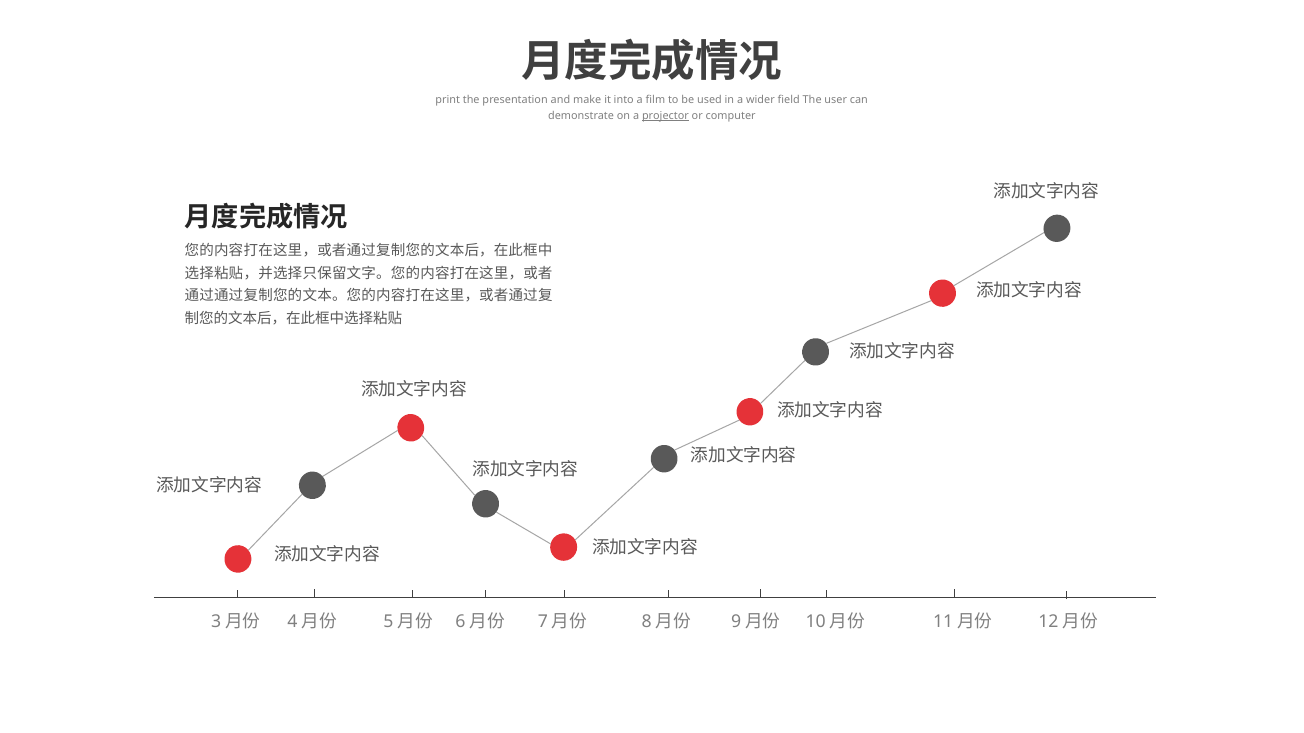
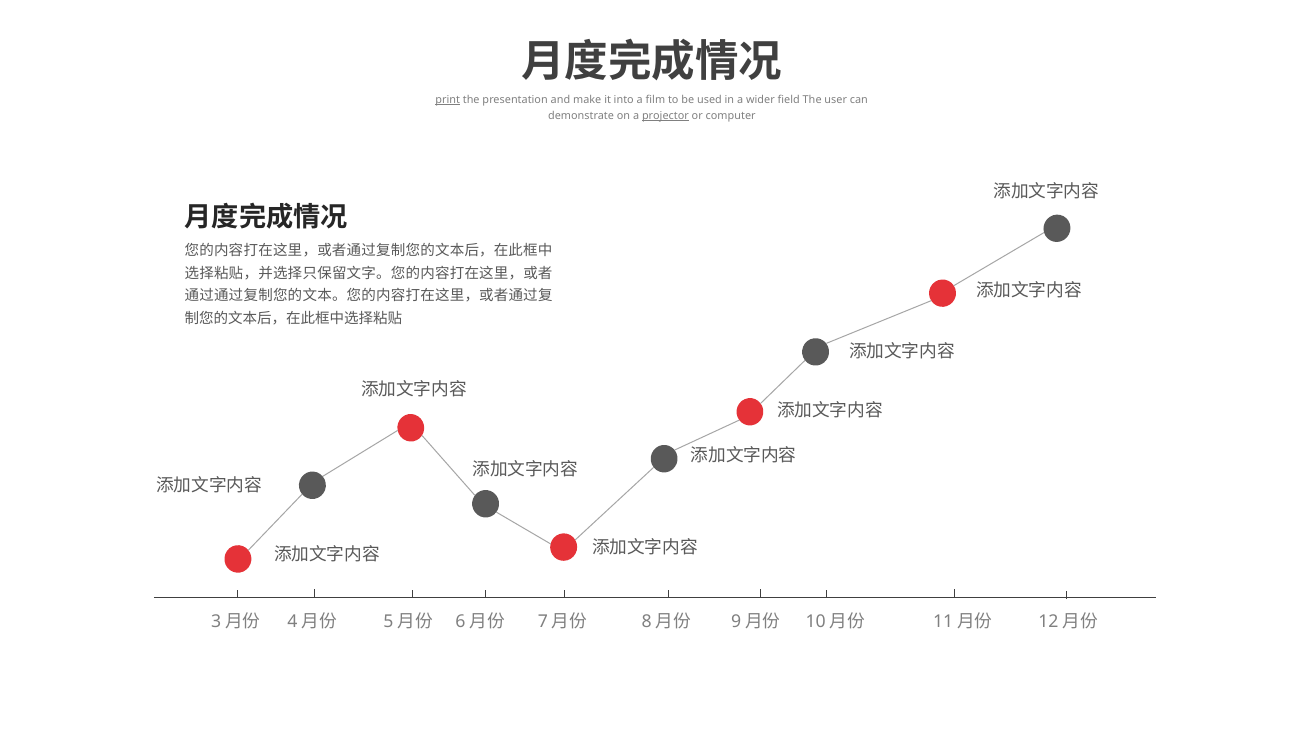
print underline: none -> present (448, 100)
